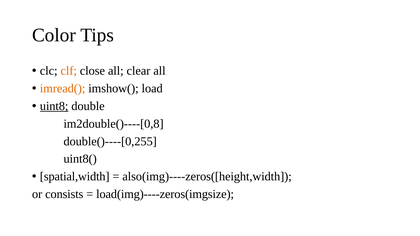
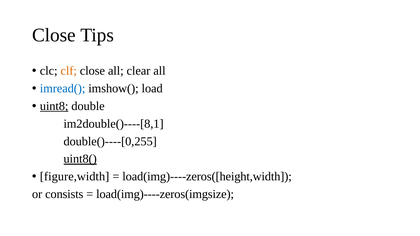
Color: Color -> Close (54, 35)
imread( colour: orange -> blue (63, 89)
im2double()----[0,8: im2double()----[0,8 -> im2double()----[8,1 (114, 124)
uint8( underline: none -> present (80, 159)
spatial,width: spatial,width -> figure,width (75, 177)
also(img)----zeros([height,width: also(img)----zeros([height,width -> load(img)----zeros([height,width (207, 177)
